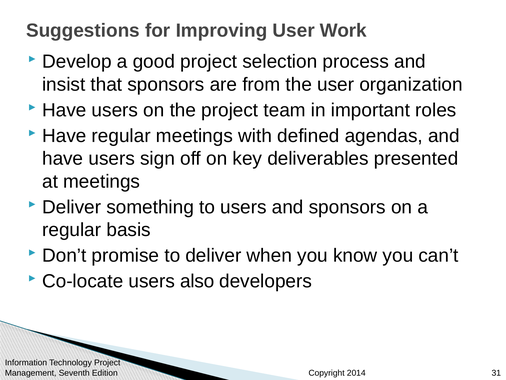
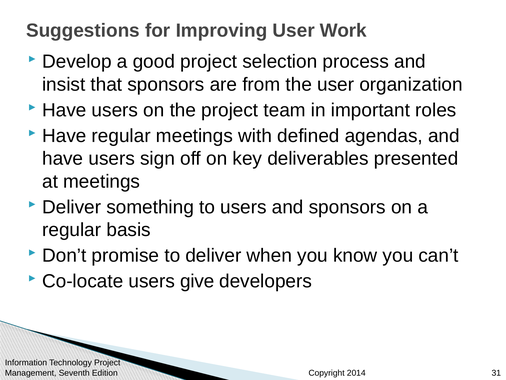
also: also -> give (197, 281)
